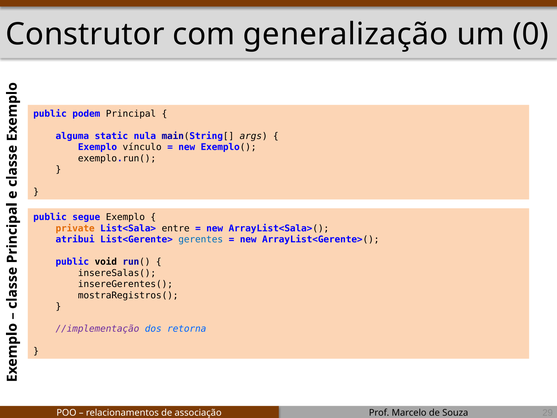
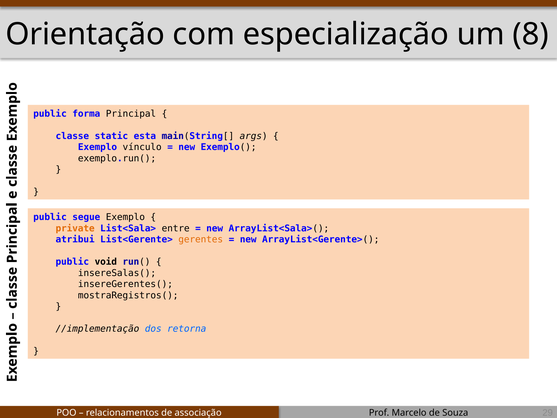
Construtor: Construtor -> Orientação (85, 34)
generalização: generalização -> especialização (346, 34)
0: 0 -> 8 (531, 34)
podem: podem -> forma (86, 114)
alguma: alguma -> classe (72, 136)
nula: nula -> esta (145, 136)
gerentes colour: blue -> orange (201, 239)
//implementação colour: purple -> black (97, 329)
